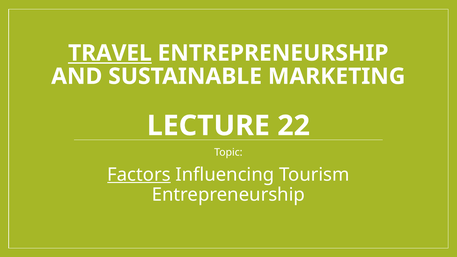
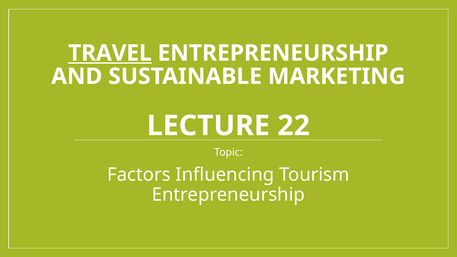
Factors underline: present -> none (139, 175)
